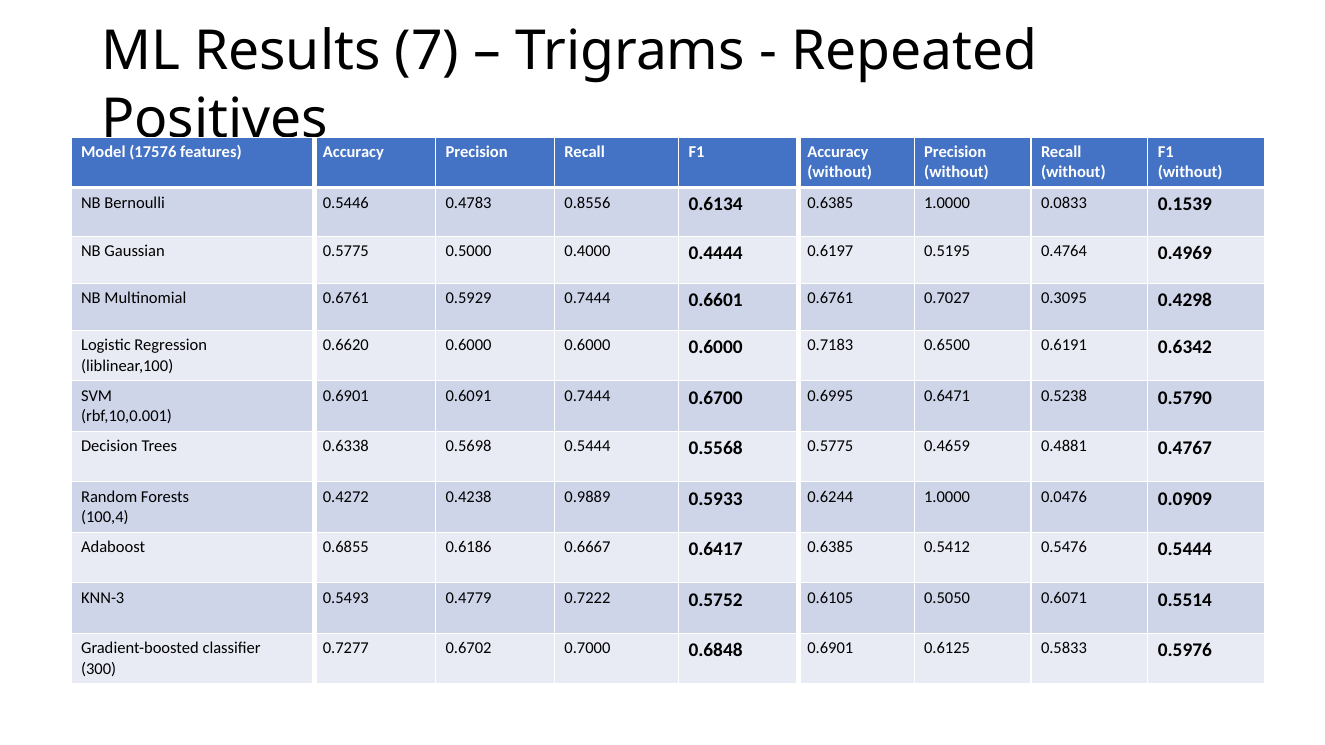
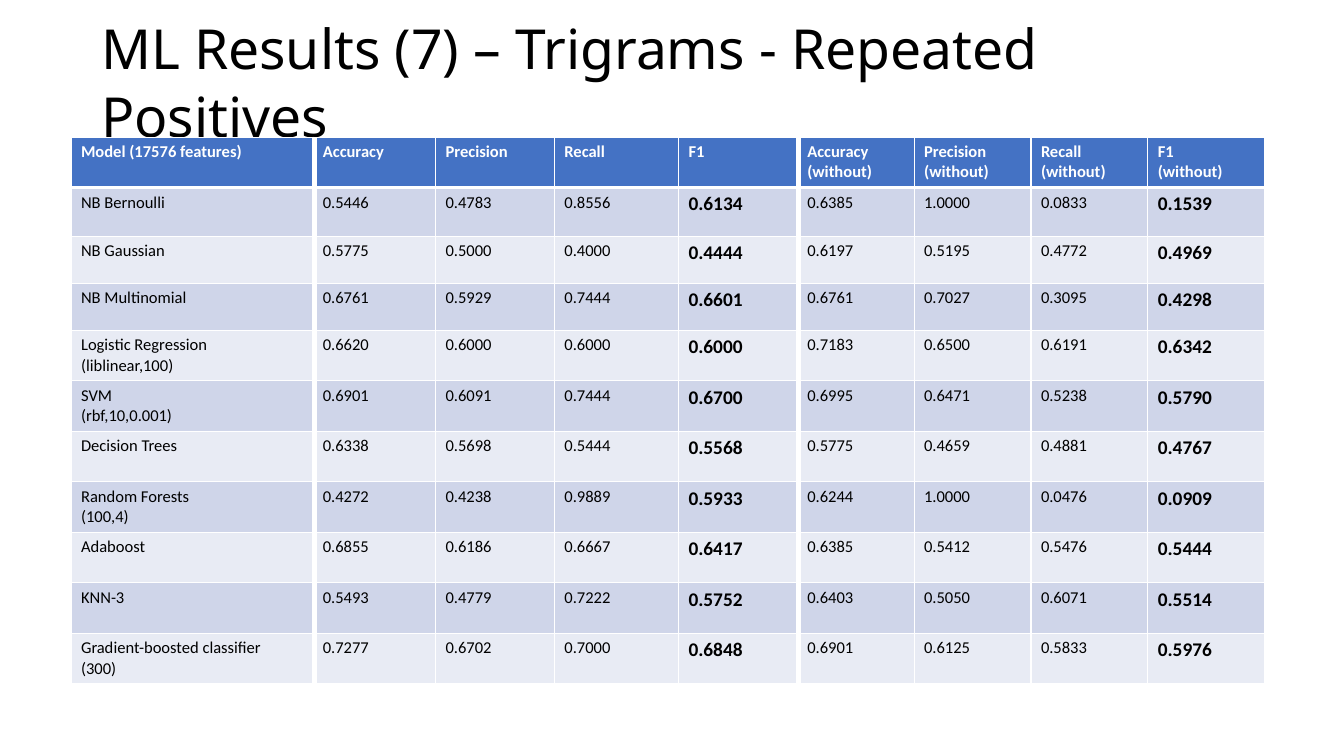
0.4764: 0.4764 -> 0.4772 (1064, 251)
0.6105: 0.6105 -> 0.6403 (830, 598)
